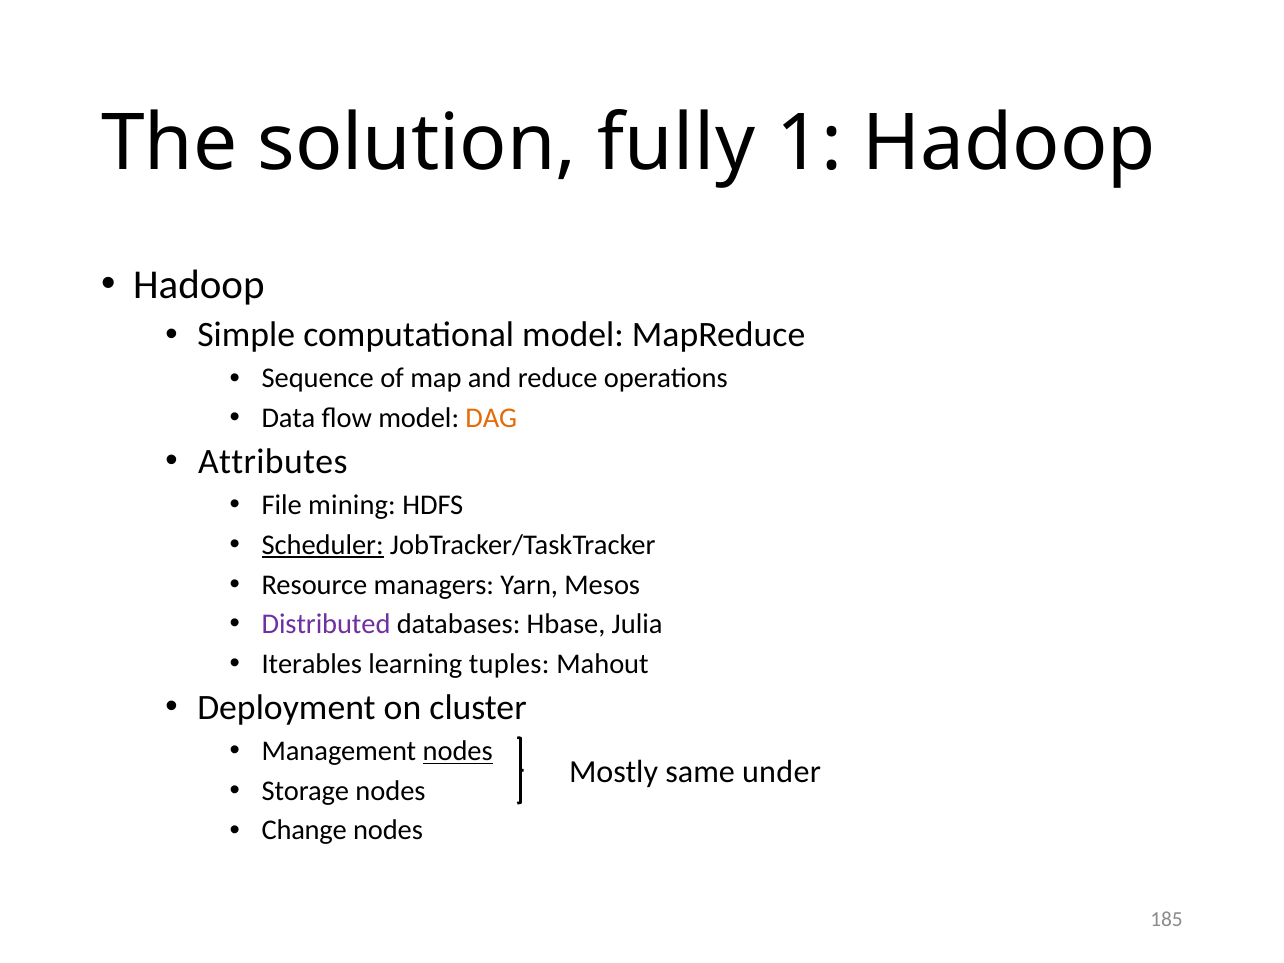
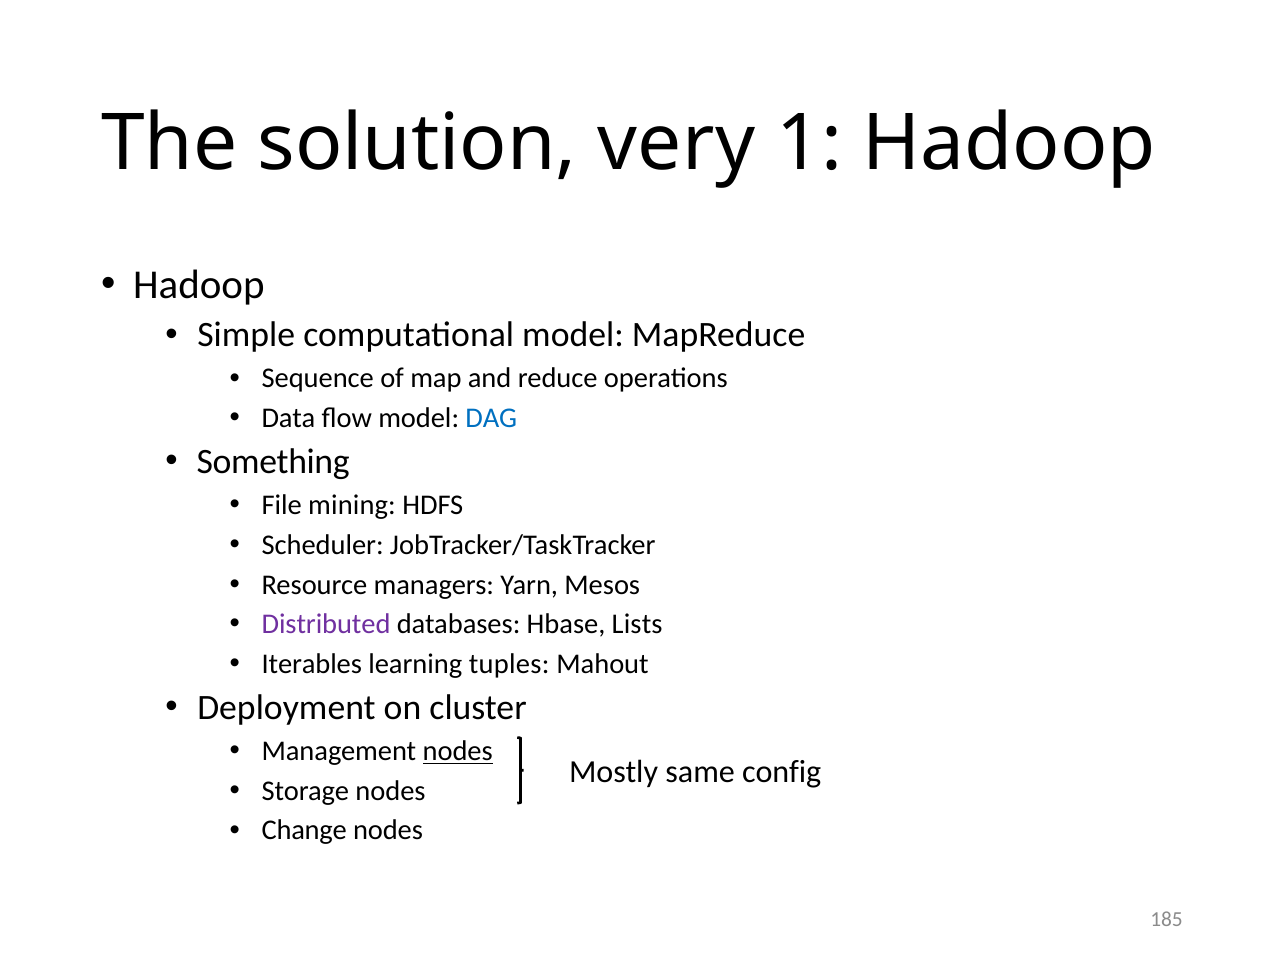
fully: fully -> very (676, 144)
DAG colour: orange -> blue (491, 418)
Attributes: Attributes -> Something (273, 462)
Scheduler underline: present -> none (323, 545)
Julia: Julia -> Lists (637, 624)
under: under -> config (782, 772)
